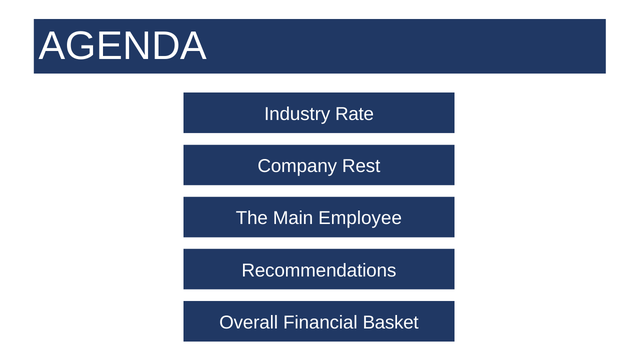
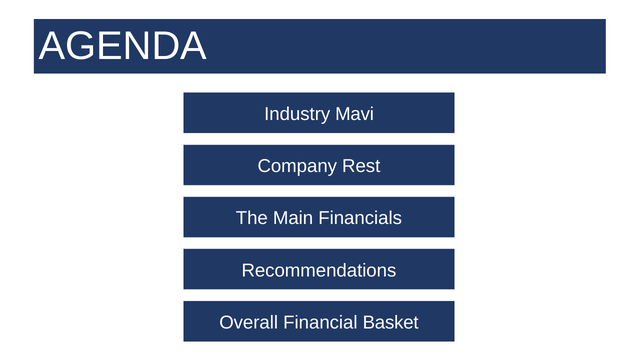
Rate: Rate -> Mavi (355, 114)
Employee: Employee -> Financials (360, 218)
